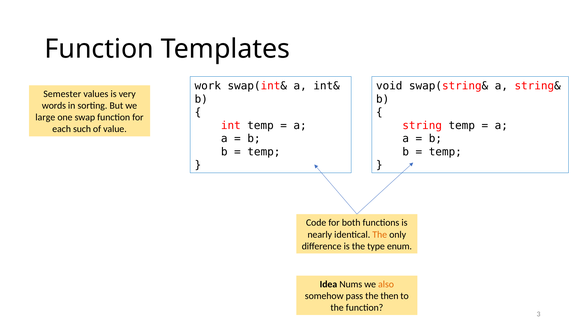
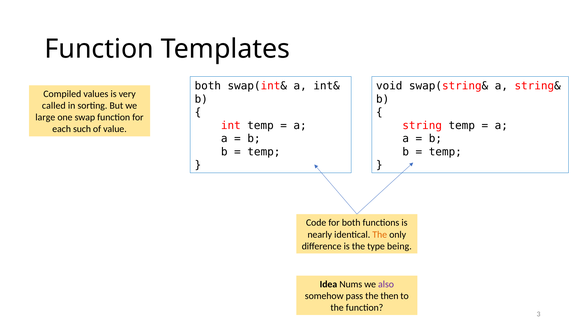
work: work -> both (208, 86)
Semester: Semester -> Compiled (62, 94)
words: words -> called (54, 106)
enum: enum -> being (399, 246)
also colour: orange -> purple (386, 284)
